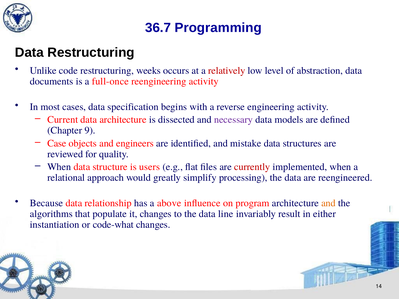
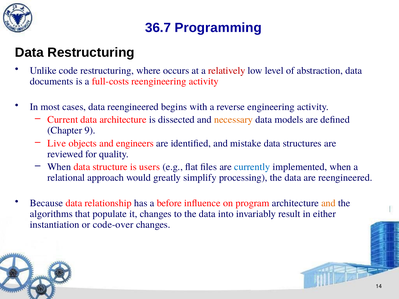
weeks: weeks -> where (149, 71)
full-once: full-once -> full-costs (110, 81)
data specification: specification -> reengineered (133, 107)
necessary colour: purple -> orange (234, 120)
Case: Case -> Live (57, 143)
currently colour: red -> blue (252, 167)
above: above -> before (169, 203)
line: line -> into (226, 214)
code-what: code-what -> code-over (113, 225)
